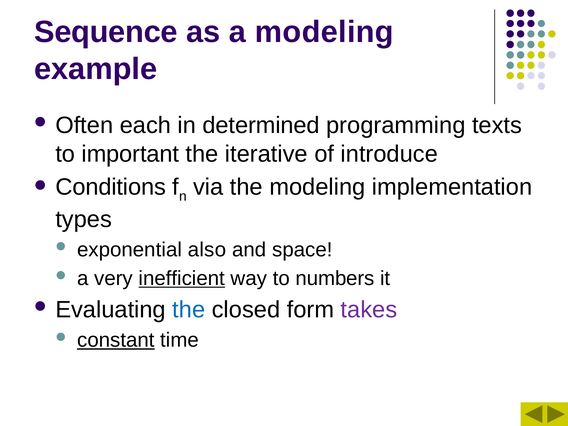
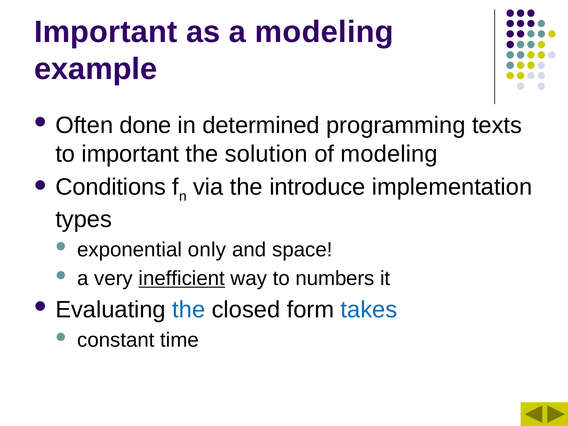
Sequence: Sequence -> Important (106, 32)
each: each -> done (146, 125)
iterative: iterative -> solution (266, 154)
of introduce: introduce -> modeling (389, 154)
the modeling: modeling -> introduce (317, 187)
also: also -> only (207, 250)
takes colour: purple -> blue (369, 310)
constant underline: present -> none (116, 340)
